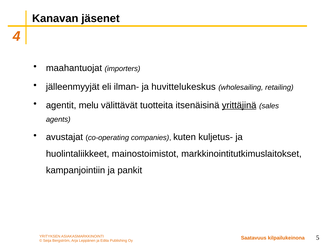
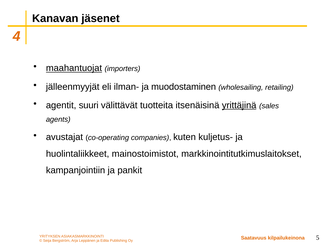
maahantuojat underline: none -> present (74, 68)
huvittelukeskus: huvittelukeskus -> muodostaminen (184, 87)
melu: melu -> suuri (89, 105)
